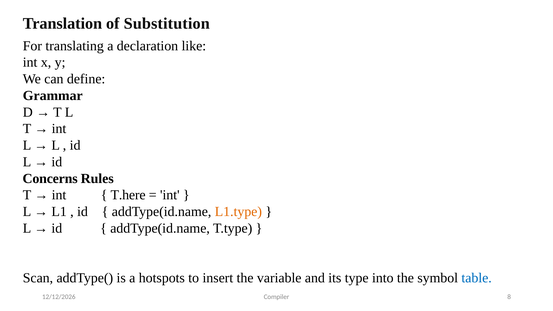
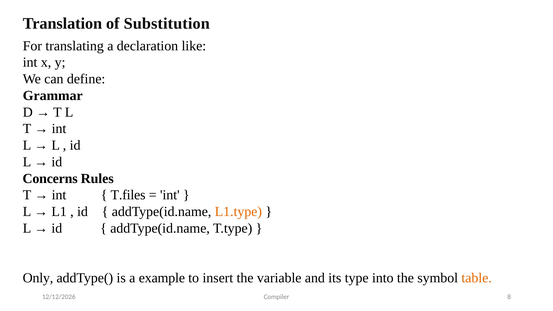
T.here: T.here -> T.files (128, 195)
Scan: Scan -> Only (38, 278)
hotspots: hotspots -> example (162, 278)
table colour: blue -> orange (477, 278)
